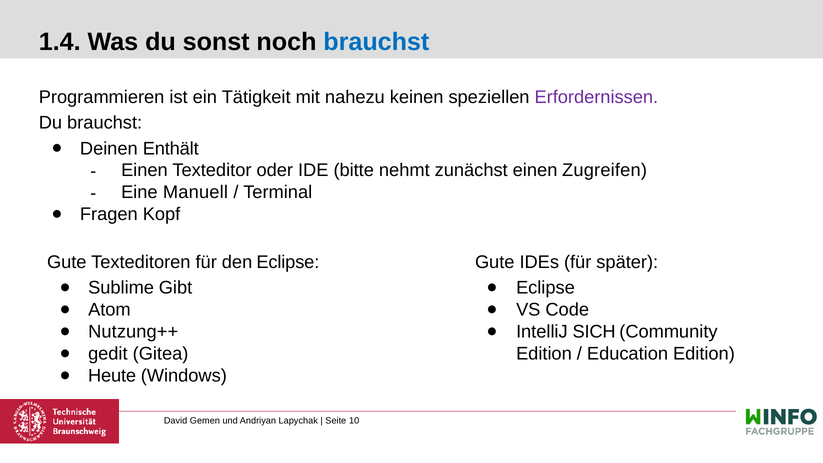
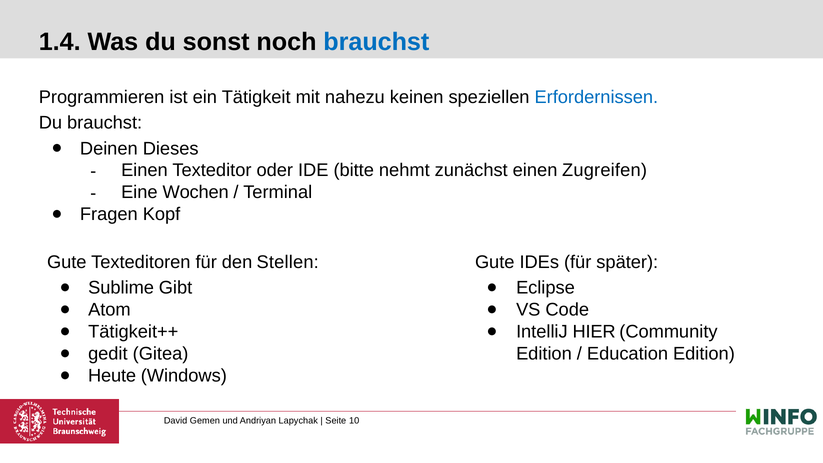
Erfordernissen colour: purple -> blue (596, 97)
Enthält: Enthält -> Dieses (171, 148)
Manuell: Manuell -> Wochen (196, 192)
den Eclipse: Eclipse -> Stellen (288, 262)
Nutzung++: Nutzung++ -> Tätigkeit++ (133, 332)
SICH: SICH -> HIER (594, 332)
